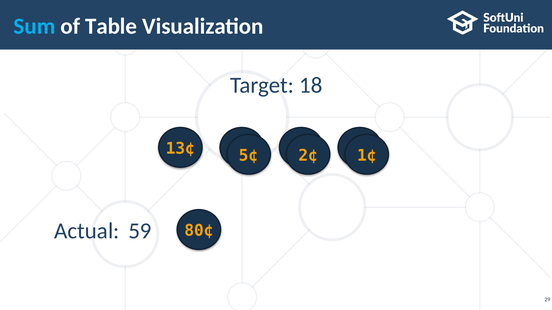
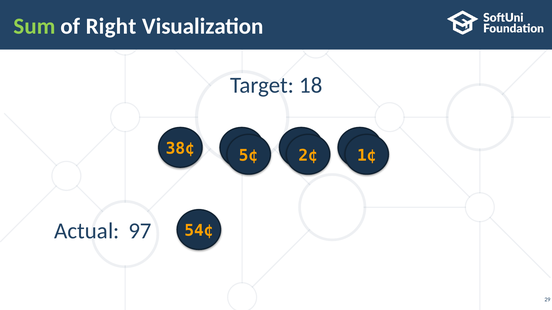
Sum colour: light blue -> light green (34, 26)
Table: Table -> Right (111, 26)
13¢: 13¢ -> 38¢ (180, 149)
59: 59 -> 97 (140, 231)
80¢: 80¢ -> 54¢ (199, 231)
